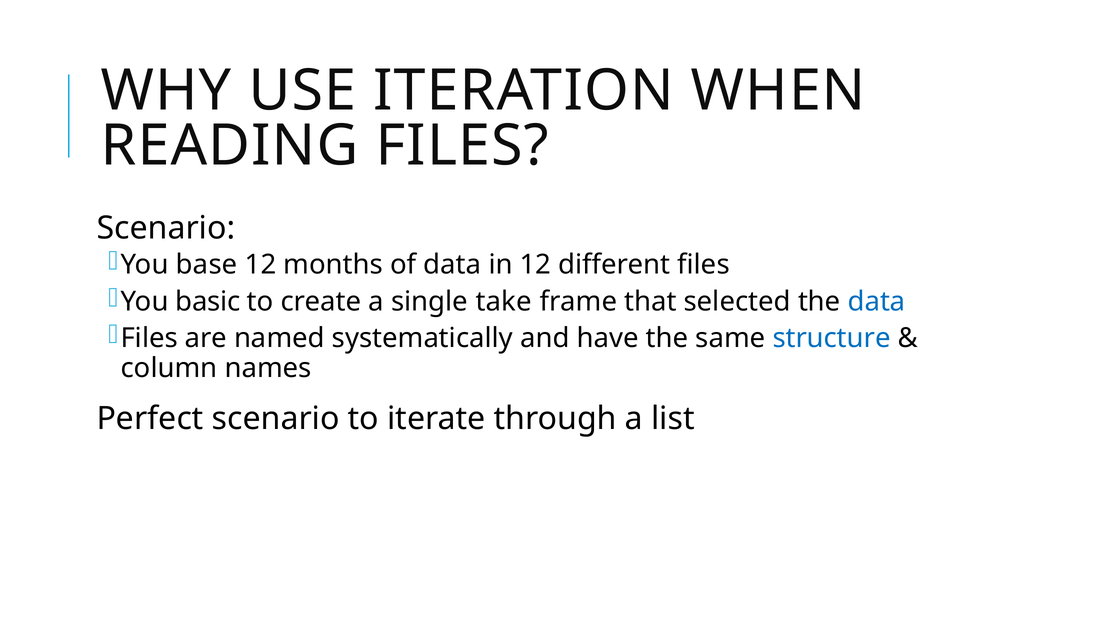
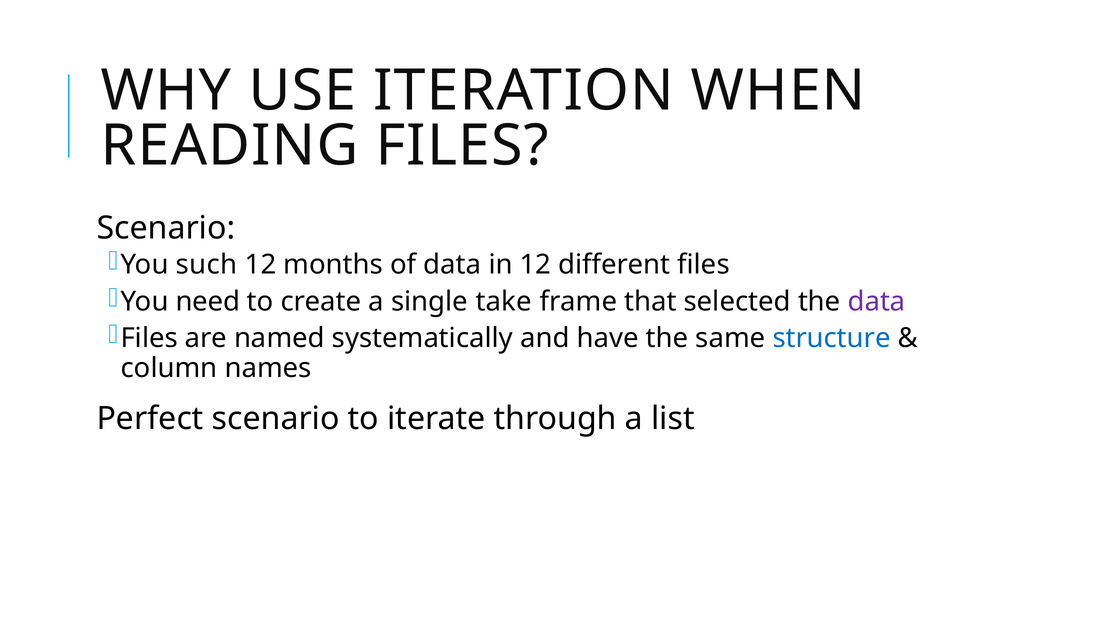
base: base -> such (207, 265)
basic: basic -> need (208, 301)
data colour: blue -> purple (877, 301)
